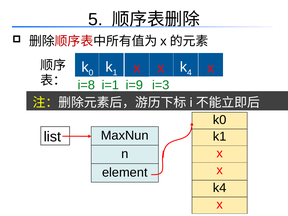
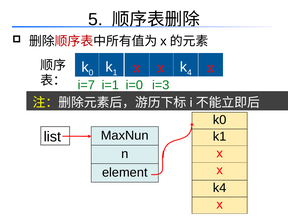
i=8: i=8 -> i=7 (86, 85)
i=9: i=9 -> i=0 (134, 85)
